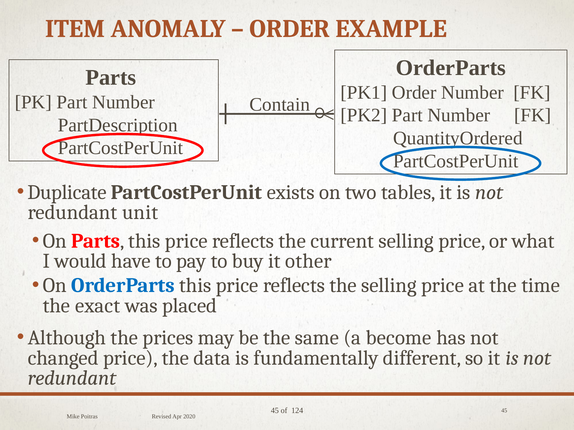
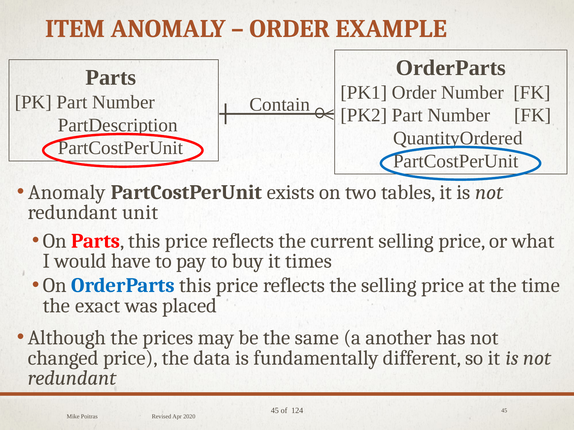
Duplicate: Duplicate -> Anomaly (67, 192)
other: other -> times (309, 261)
become: become -> another (399, 338)
